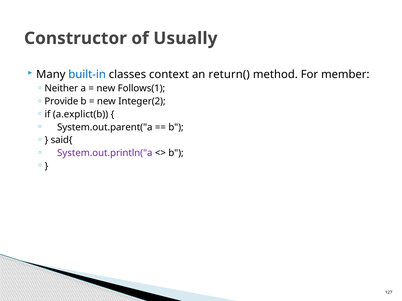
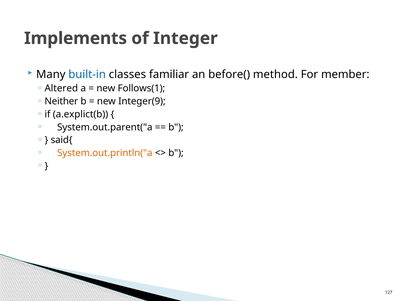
Constructor: Constructor -> Implements (76, 38)
Usually: Usually -> Integer (185, 38)
context: context -> familiar (169, 75)
return(: return( -> before( (229, 75)
Neither: Neither -> Altered (61, 89)
Provide: Provide -> Neither (61, 101)
Integer(2: Integer(2 -> Integer(9 (142, 101)
System.out.println("a colour: purple -> orange (105, 153)
